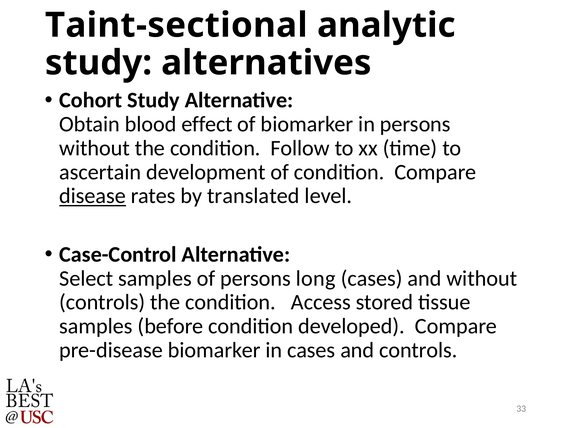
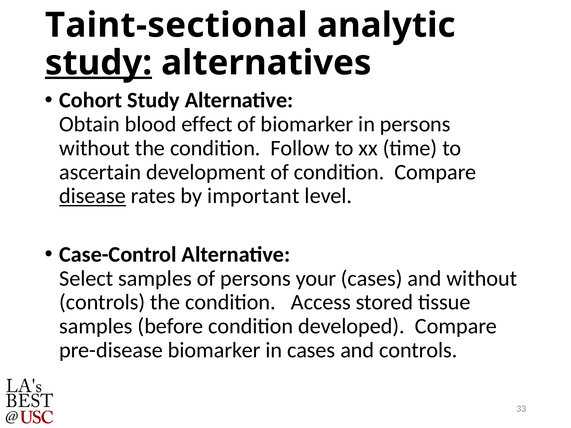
study underline: none -> present (99, 63)
translated: translated -> important (253, 196)
long: long -> your (316, 279)
